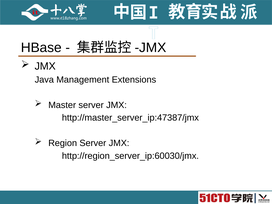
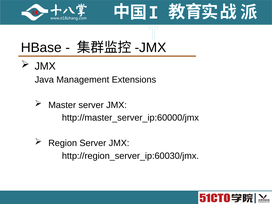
http://master_server_ip:47387/jmx: http://master_server_ip:47387/jmx -> http://master_server_ip:60000/jmx (130, 118)
